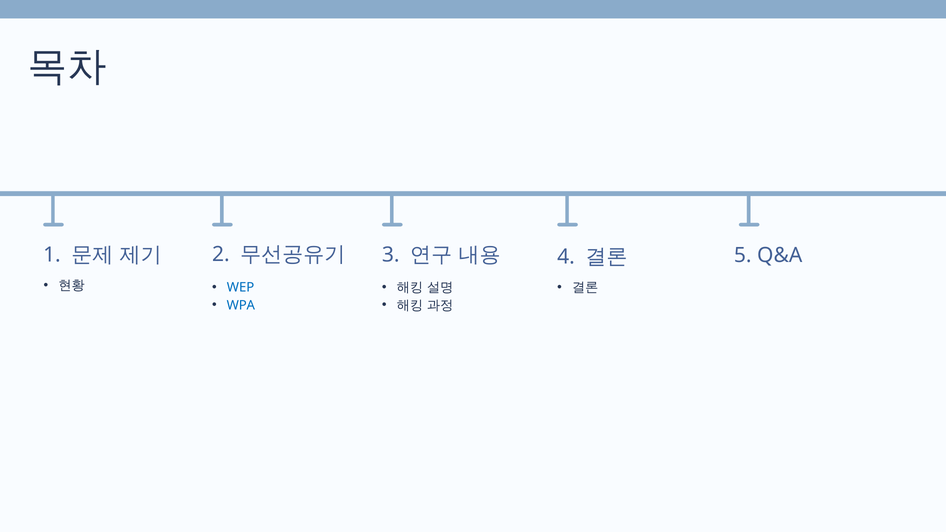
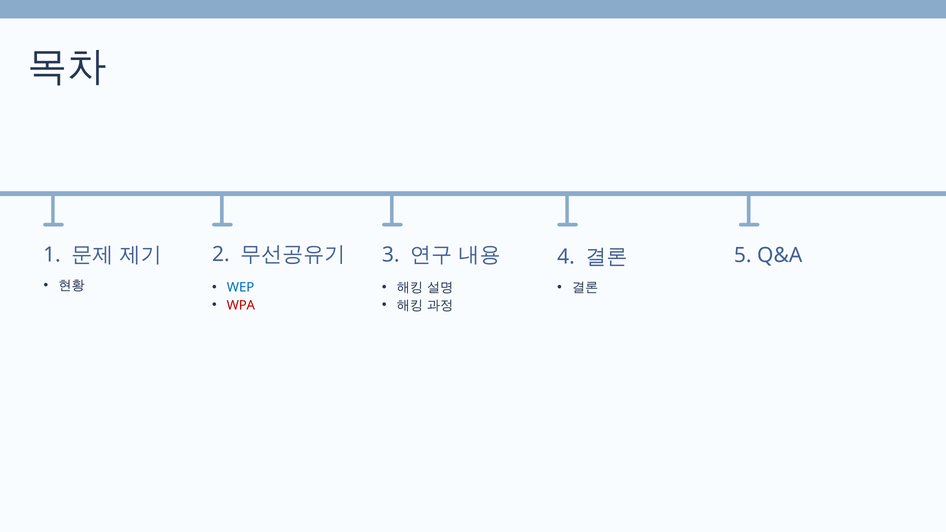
WPA colour: blue -> red (241, 305)
